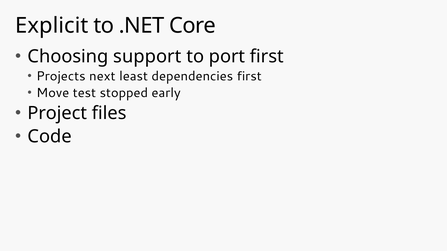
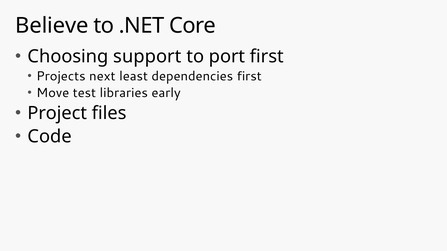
Explicit: Explicit -> Believe (52, 26)
stopped: stopped -> libraries (124, 93)
